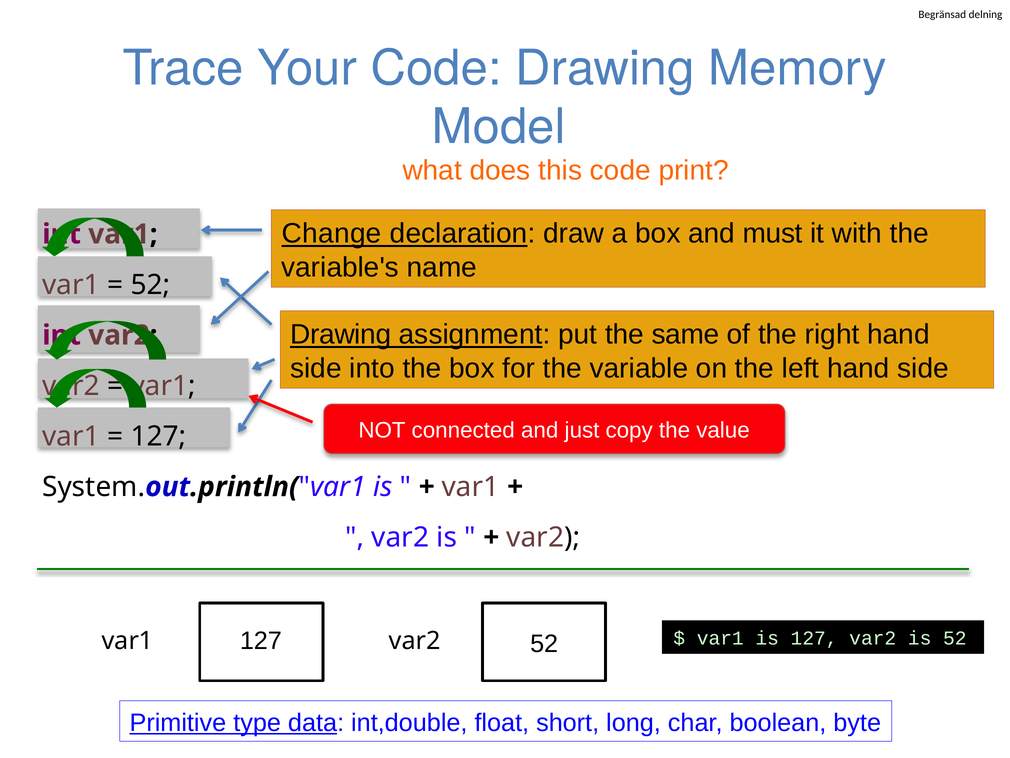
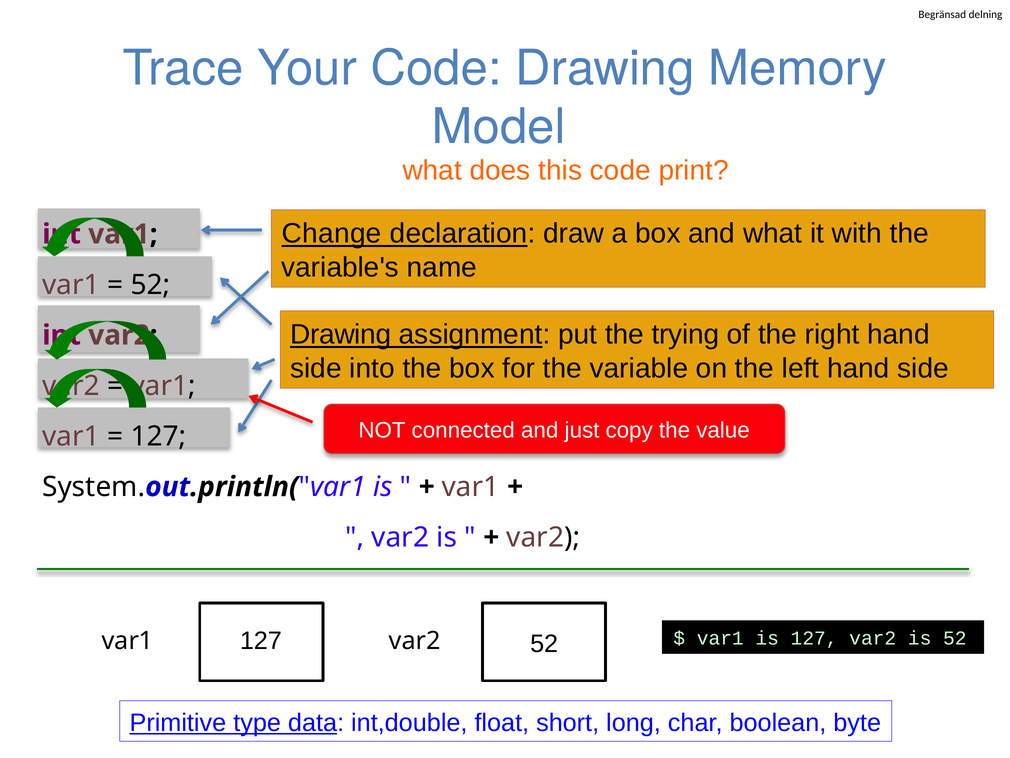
and must: must -> what (773, 233)
same: same -> trying (686, 334)
